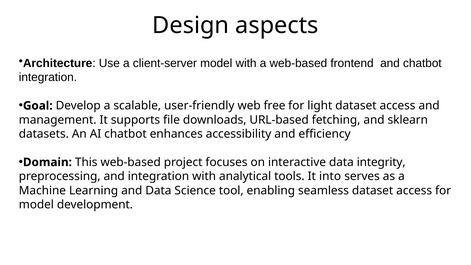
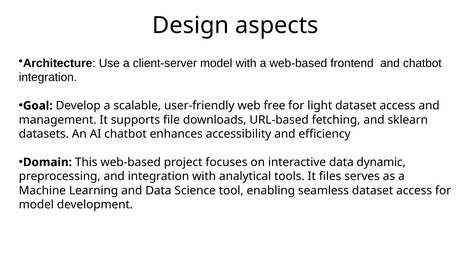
integrity: integrity -> dynamic (381, 162)
into: into -> files (330, 176)
